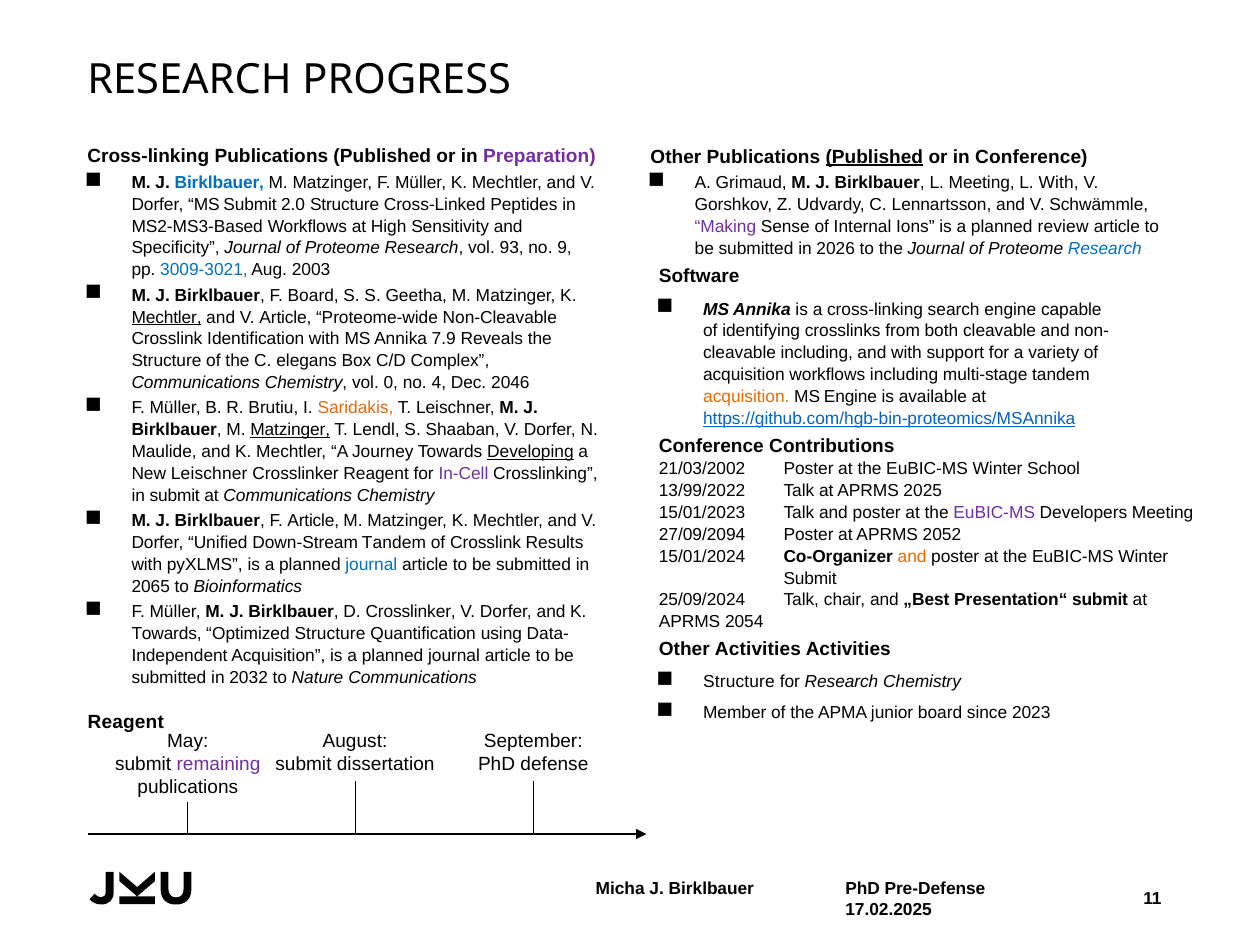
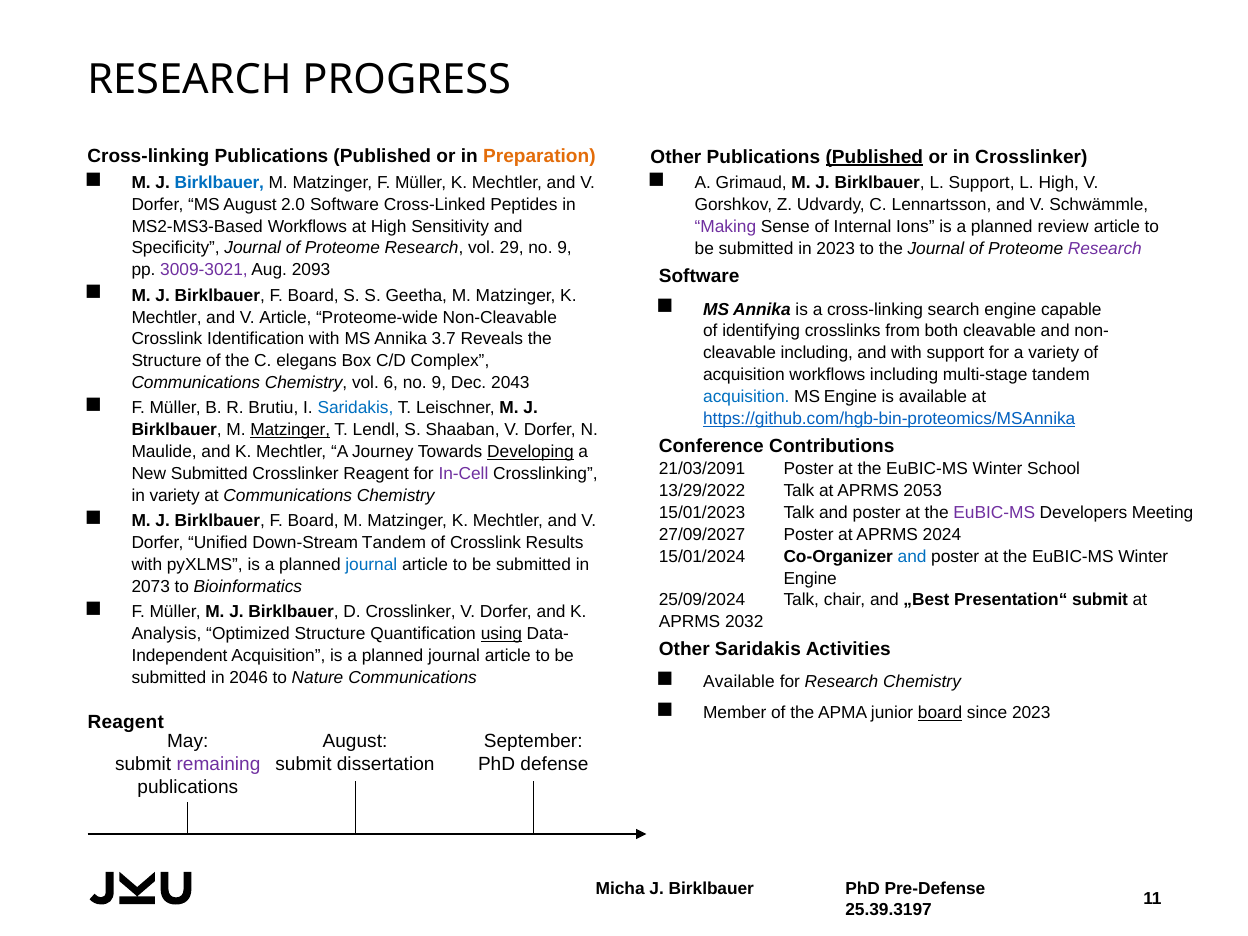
Preparation colour: purple -> orange (539, 156)
in Conference: Conference -> Crosslinker (1031, 157)
L Meeting: Meeting -> Support (982, 183)
L With: With -> High (1059, 183)
MS Submit: Submit -> August (250, 204)
2.0 Structure: Structure -> Software (344, 204)
93: 93 -> 29 (512, 248)
in 2026: 2026 -> 2023 (836, 249)
Research colour: blue -> purple (1105, 249)
3009-3021 colour: blue -> purple (204, 270)
2003: 2003 -> 2093 (311, 270)
Mechtler underline: present -> none (167, 317)
7.9: 7.9 -> 3.7 (444, 339)
0: 0 -> 6 (391, 383)
4: 4 -> 9 (439, 383)
2046: 2046 -> 2043 (510, 383)
acquisition colour: orange -> blue (746, 397)
Saridakis colour: orange -> blue (355, 408)
21/03/2002: 21/03/2002 -> 21/03/2091 (702, 469)
New Leischner: Leischner -> Submitted (209, 474)
13/99/2022: 13/99/2022 -> 13/29/2022 (702, 491)
2025: 2025 -> 2053 (923, 491)
in submit: submit -> variety (175, 496)
Article: Article -> Board (313, 521)
27/09/2094: 27/09/2094 -> 27/09/2027 (702, 535)
2052: 2052 -> 2024 (942, 535)
and colour: orange -> blue (912, 557)
Submit: Submit -> Engine (810, 578)
2065: 2065 -> 2073 (151, 587)
2054: 2054 -> 2032 (744, 622)
Towards: Towards -> Analysis (166, 634)
using underline: none -> present (501, 634)
Other Activities: Activities -> Saridakis (758, 650)
2032: 2032 -> 2046 (249, 678)
Structure: Structure -> Available (739, 682)
board underline: none -> present (940, 713)
17.02.2025: 17.02.2025 -> 25.39.3197 (889, 909)
